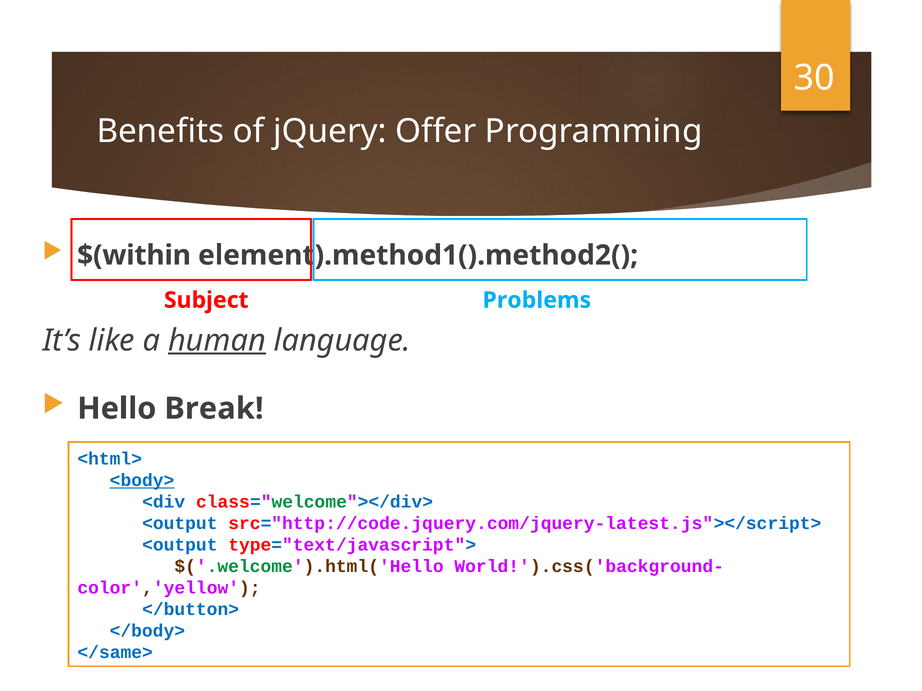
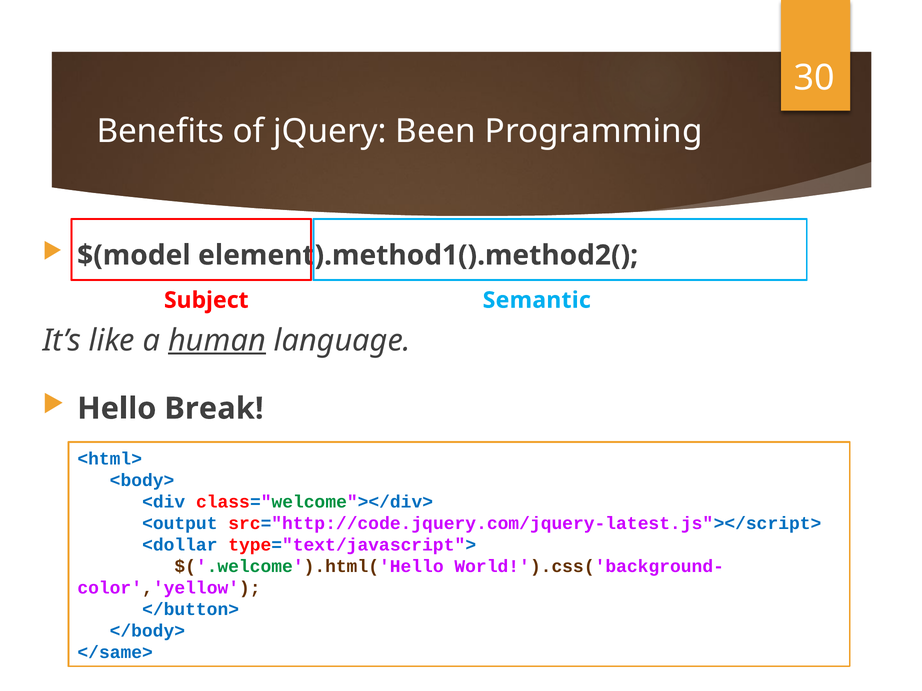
Offer: Offer -> Been (436, 132)
$(within: $(within -> $(model (134, 255)
Problems: Problems -> Semantic (537, 300)
<body> underline: present -> none (142, 480)
<output: <output -> <dollar (180, 545)
